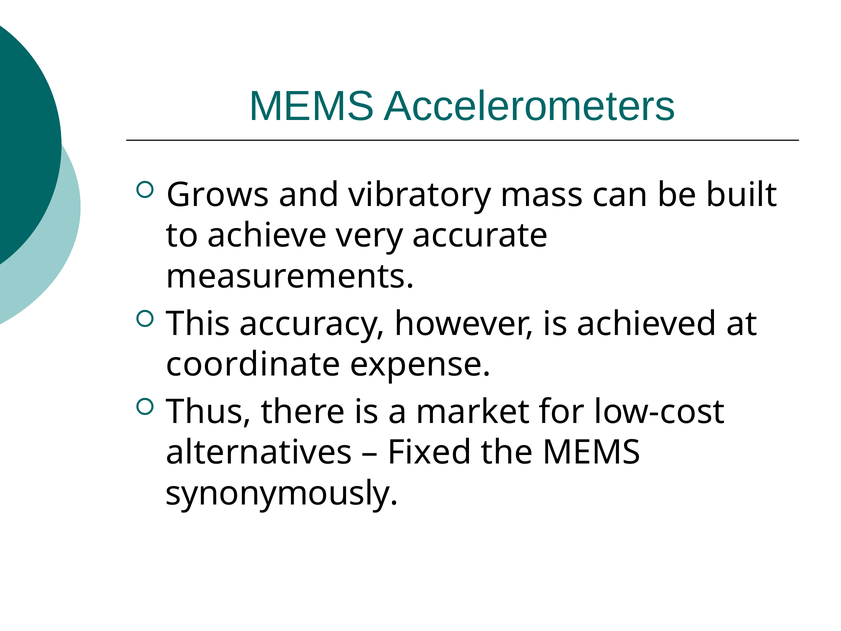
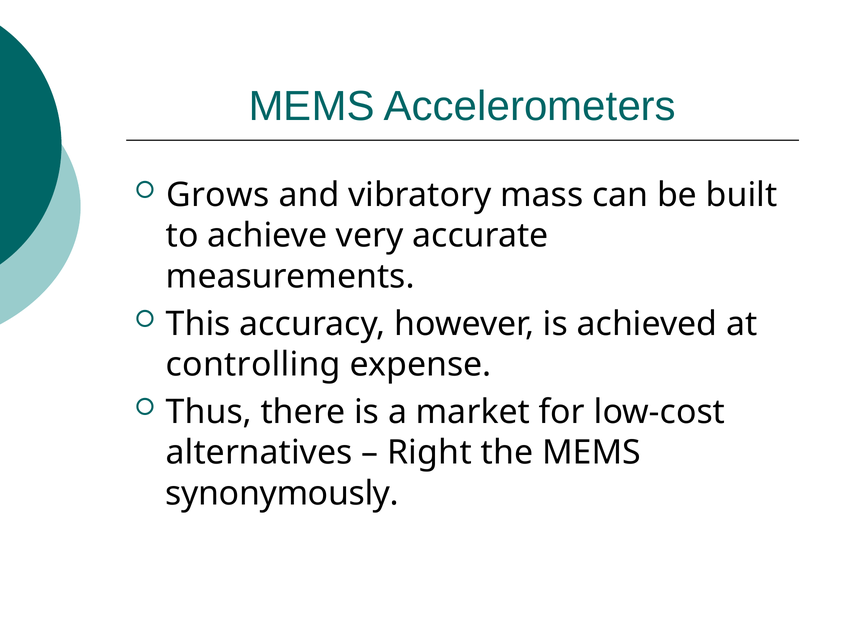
coordinate: coordinate -> controlling (253, 364)
Fixed: Fixed -> Right (429, 452)
